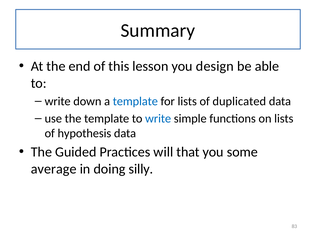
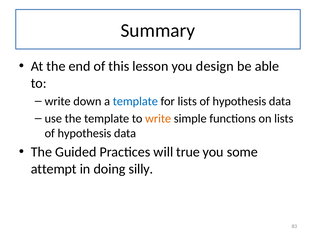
for lists of duplicated: duplicated -> hypothesis (239, 101)
write colour: blue -> orange (158, 119)
that: that -> true (188, 152)
average: average -> attempt (54, 169)
